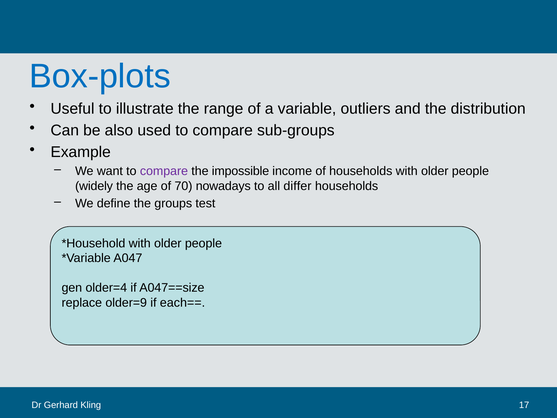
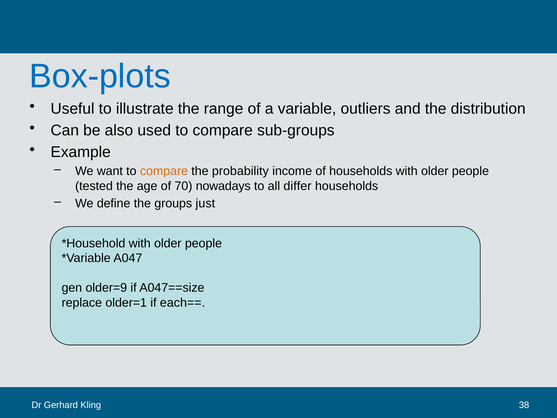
compare colour: purple -> orange (164, 171)
impossible: impossible -> probability (240, 171)
widely: widely -> tested (94, 186)
test: test -> just (205, 203)
older=4: older=4 -> older=9 (106, 288)
older=9: older=9 -> older=1 (126, 303)
17: 17 -> 38 (524, 405)
